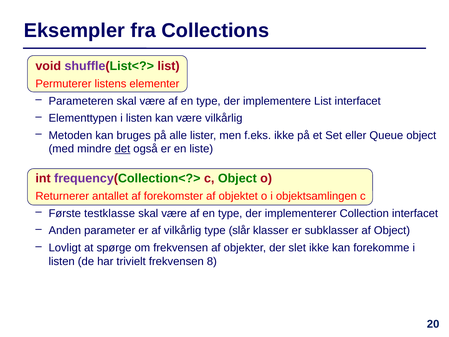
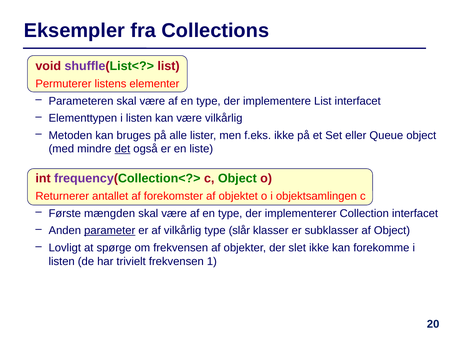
testklasse: testklasse -> mængden (110, 213)
parameter underline: none -> present (110, 230)
8: 8 -> 1 (212, 261)
